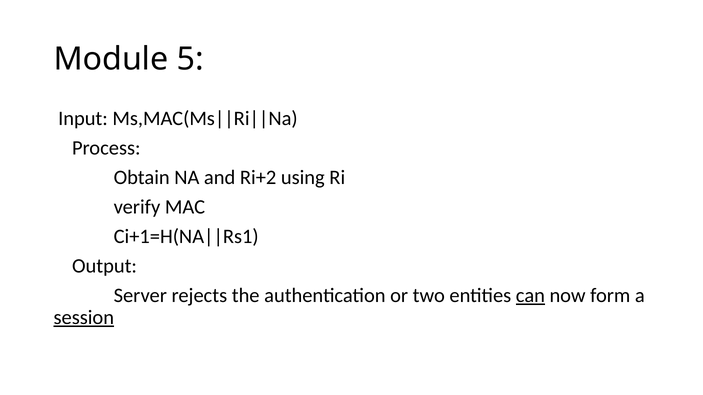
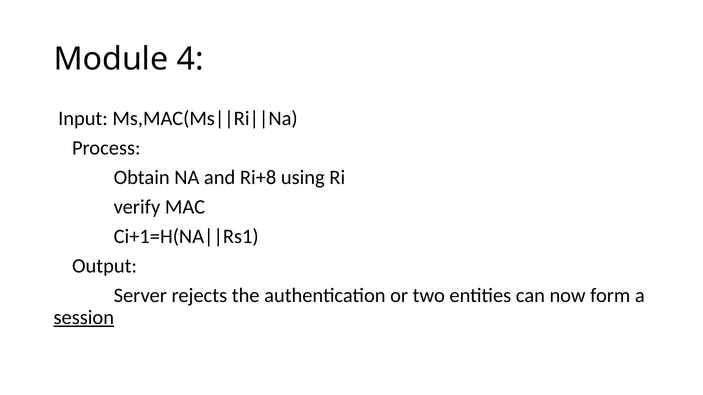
5: 5 -> 4 (190, 59)
Ri+2: Ri+2 -> Ri+8 (258, 178)
can underline: present -> none (530, 296)
